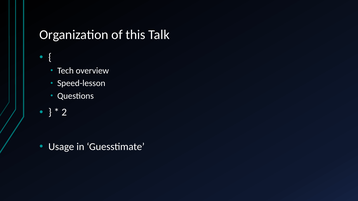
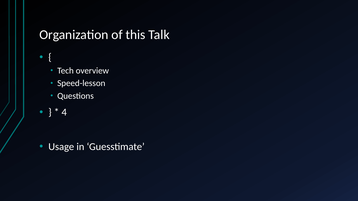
2: 2 -> 4 (64, 113)
